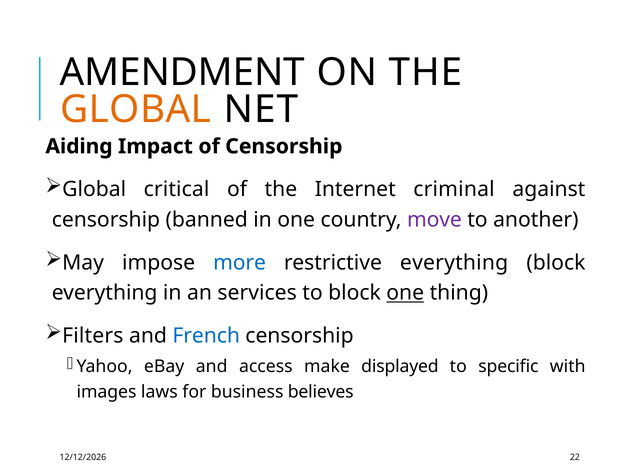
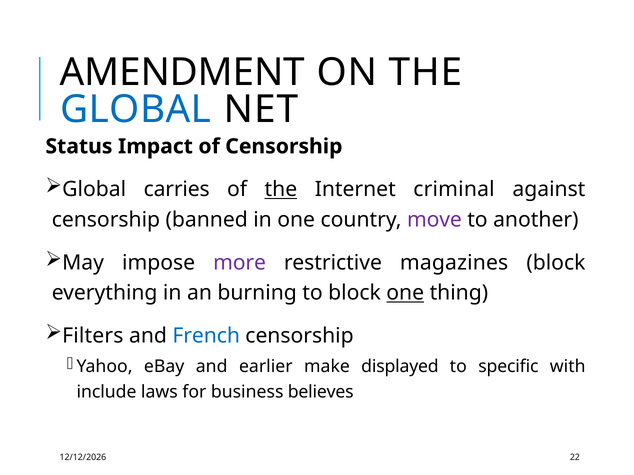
GLOBAL colour: orange -> blue (136, 110)
Aiding: Aiding -> Status (79, 147)
critical: critical -> carries (177, 190)
the underline: none -> present (281, 190)
more colour: blue -> purple (240, 263)
restrictive everything: everything -> magazines (454, 263)
services: services -> burning (257, 293)
access: access -> earlier (266, 367)
images: images -> include (106, 392)
